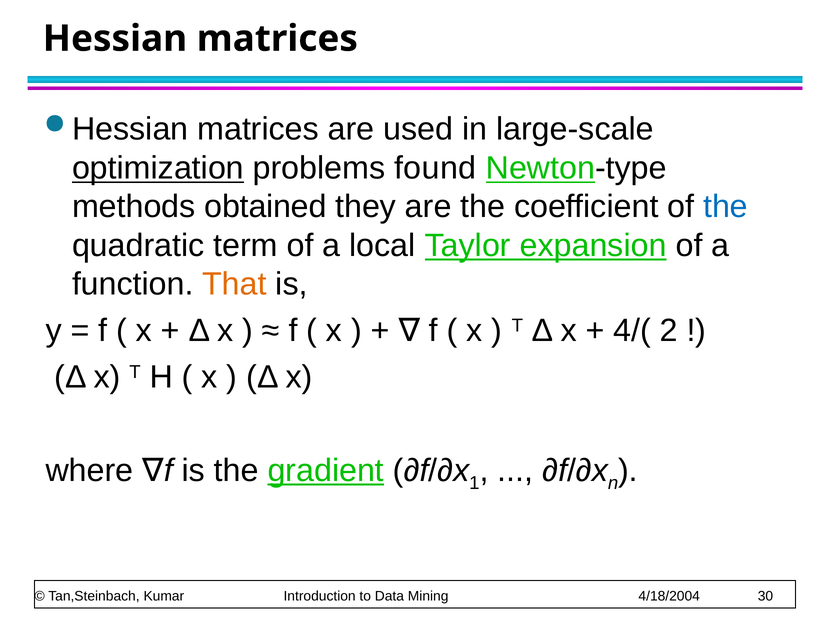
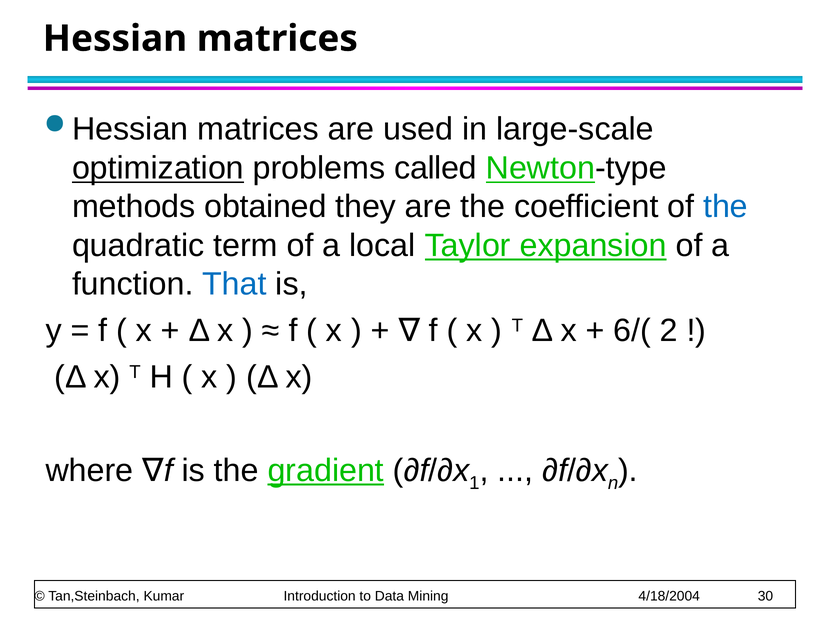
found: found -> called (436, 168)
That colour: orange -> blue (234, 284)
4/(: 4/( -> 6/( (632, 331)
